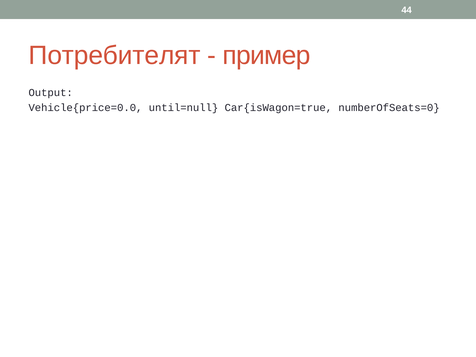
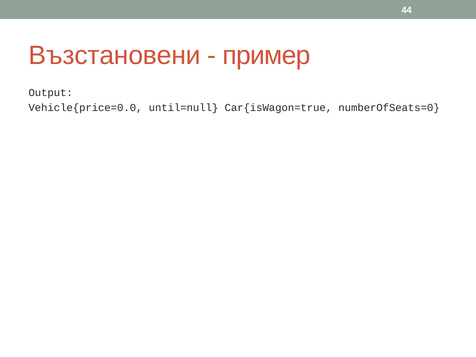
Потребителят: Потребителят -> Възстановени (115, 55)
